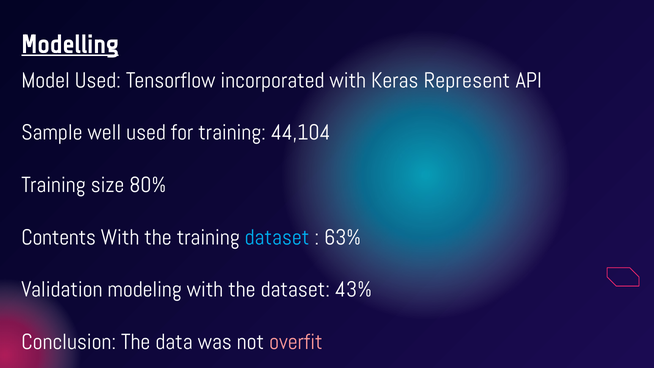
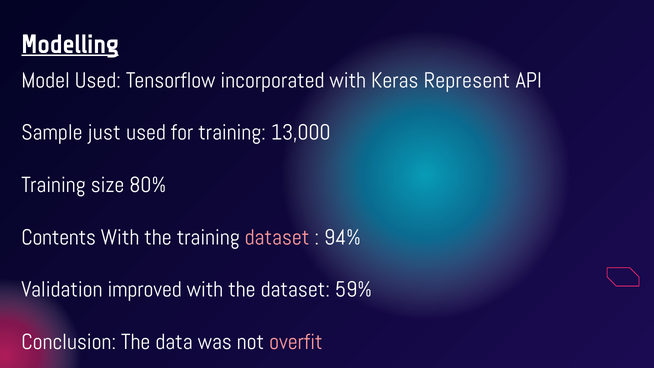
well: well -> just (104, 133)
44,104: 44,104 -> 13,000 (301, 133)
dataset colour: light blue -> pink (277, 237)
63%: 63% -> 94% (342, 237)
modeling: modeling -> improved (145, 290)
43%: 43% -> 59% (354, 290)
